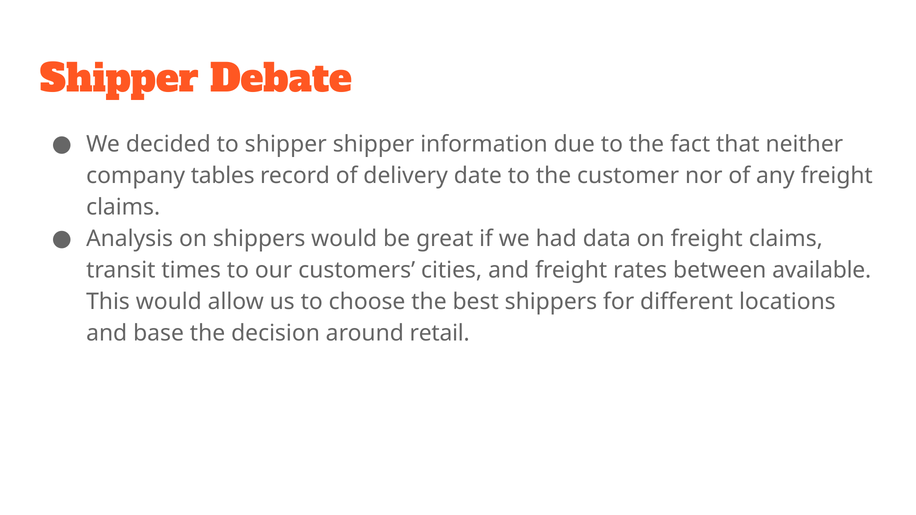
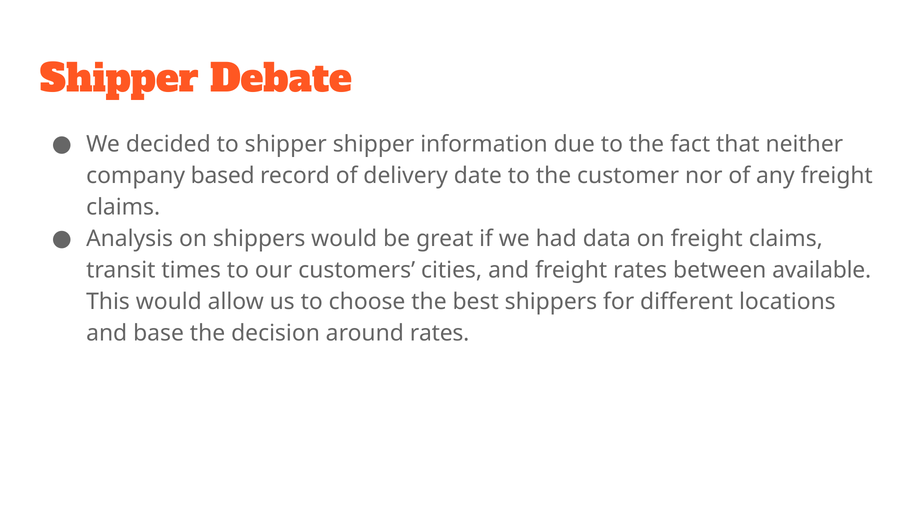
tables: tables -> based (223, 176)
around retail: retail -> rates (440, 334)
